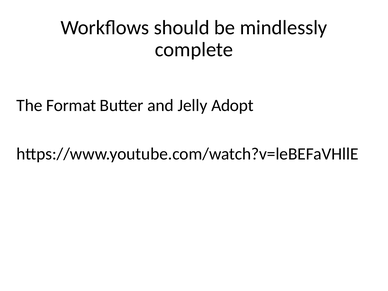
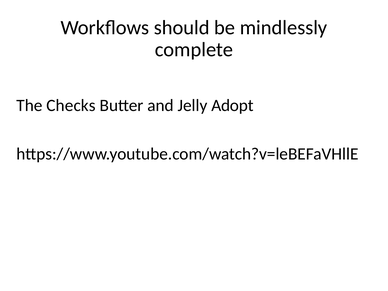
Format: Format -> Checks (71, 106)
